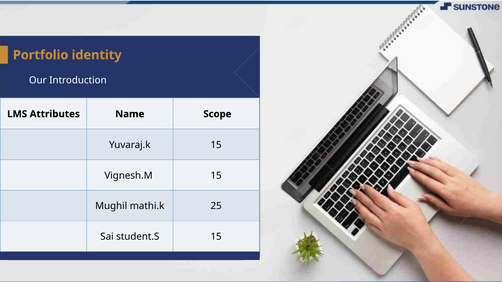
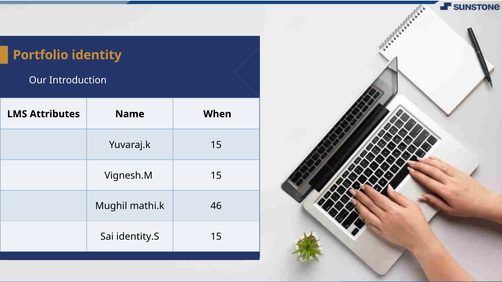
Scope: Scope -> When (217, 114)
25: 25 -> 46 (216, 206)
student.S: student.S -> identity.S (138, 237)
